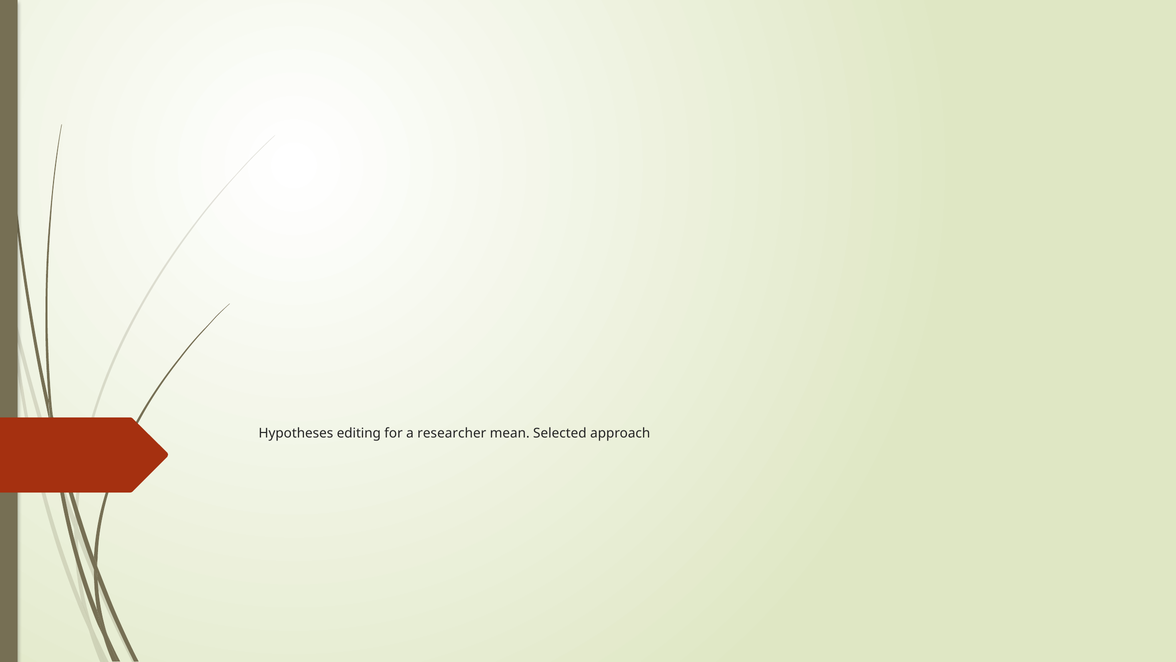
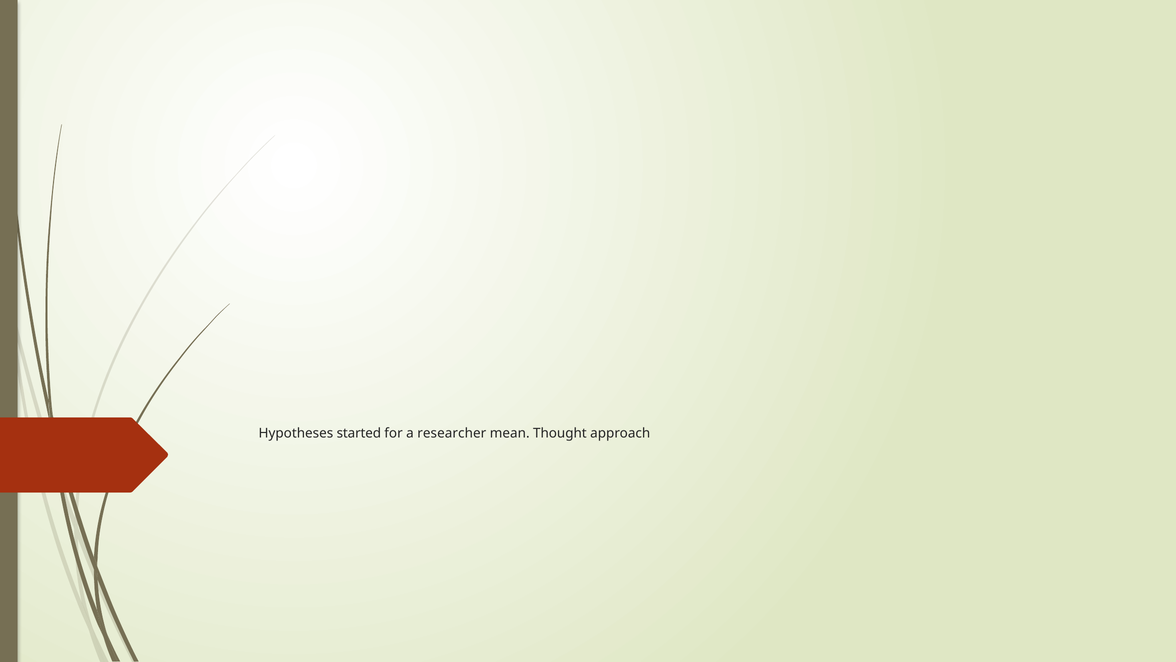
editing: editing -> started (359, 433)
Selected: Selected -> Thought (560, 433)
